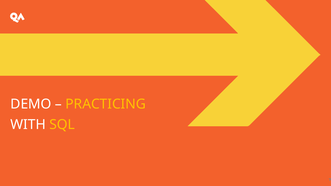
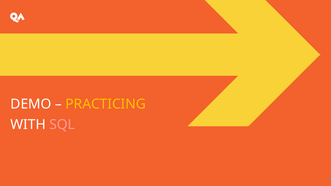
SQL colour: yellow -> pink (62, 125)
